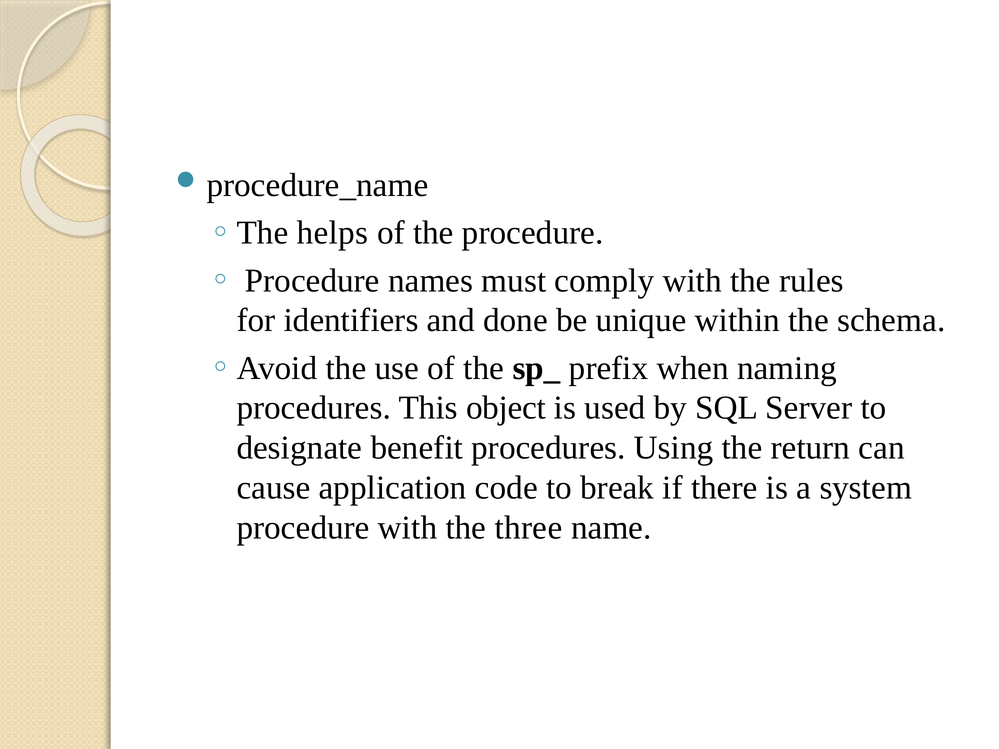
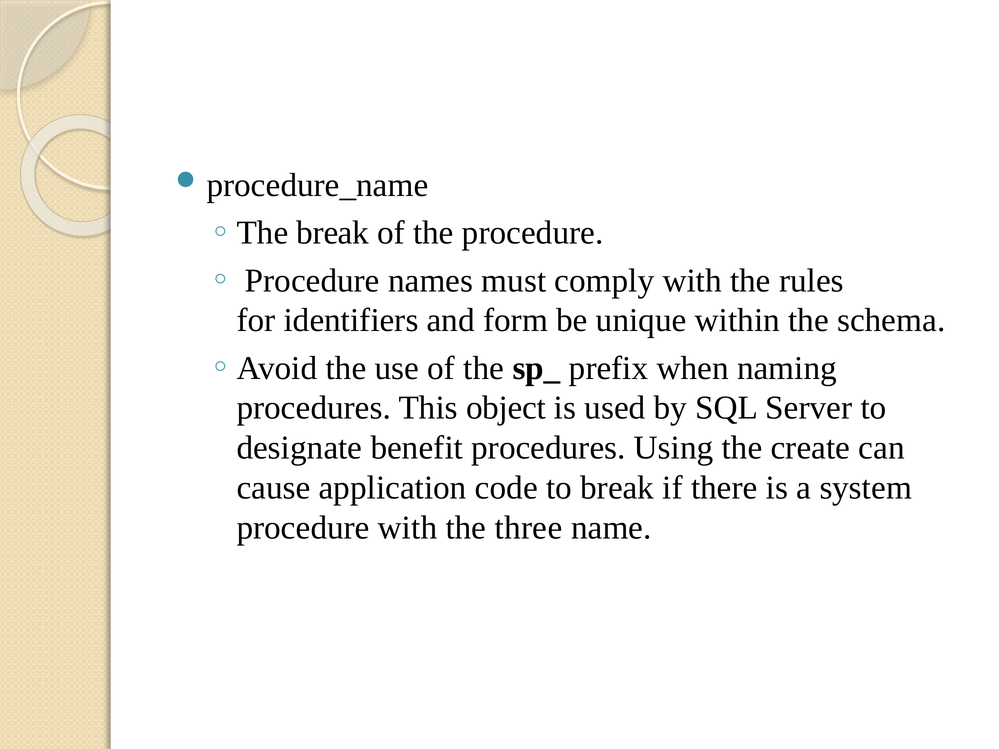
helps: helps -> break (333, 233)
done: done -> form (516, 321)
return: return -> create (810, 448)
